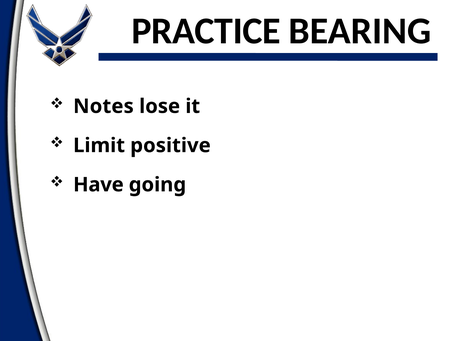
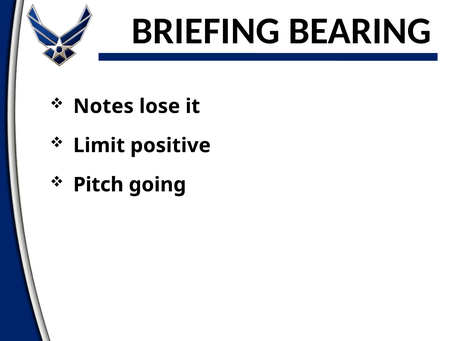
PRACTICE: PRACTICE -> BRIEFING (206, 31)
Have: Have -> Pitch (98, 185)
